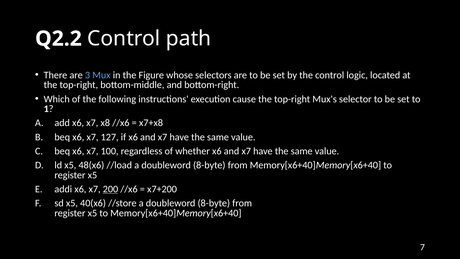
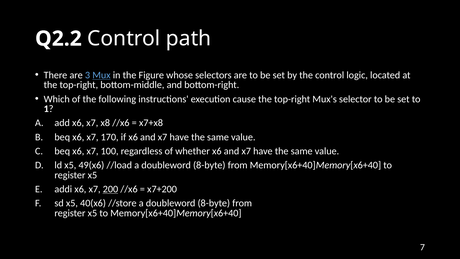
Mux underline: none -> present (101, 75)
127: 127 -> 170 (110, 137)
48(x6: 48(x6 -> 49(x6 (91, 165)
